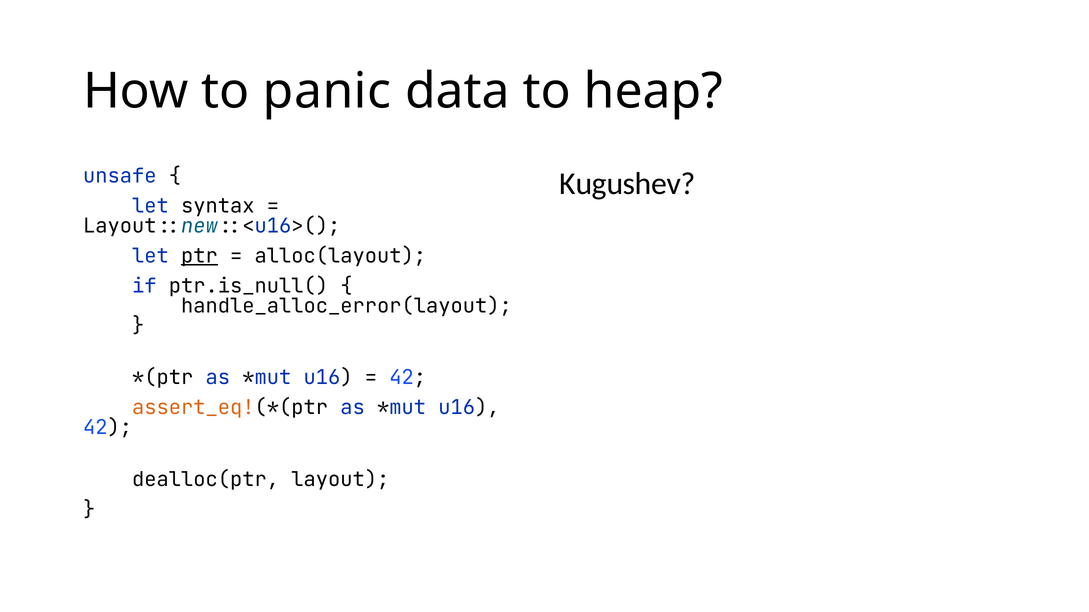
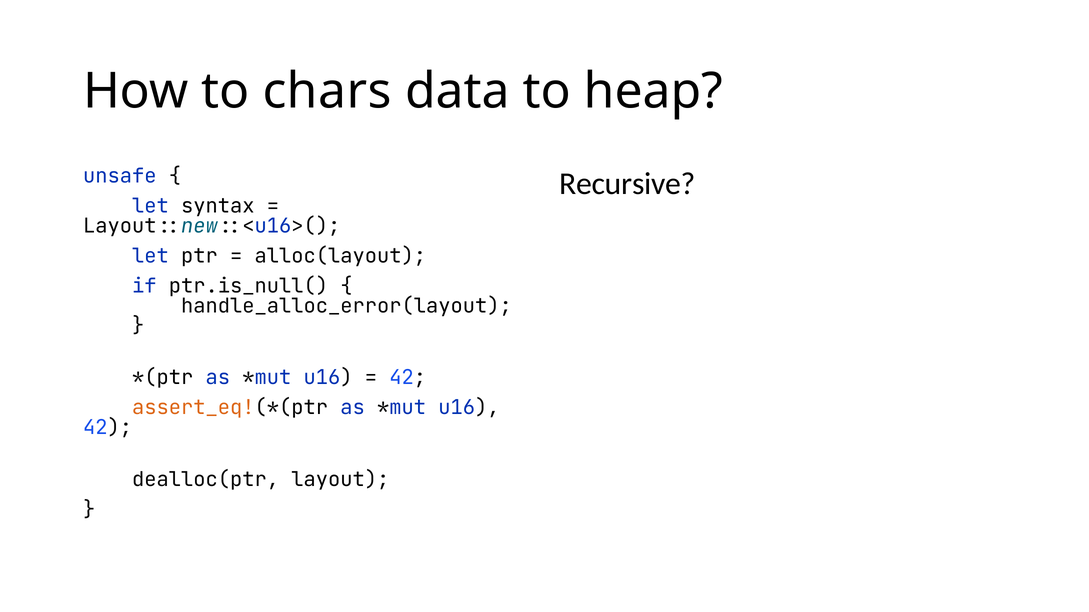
panic: panic -> chars (327, 91)
Kugushev: Kugushev -> Recursive (627, 184)
ptr underline: present -> none (199, 256)
